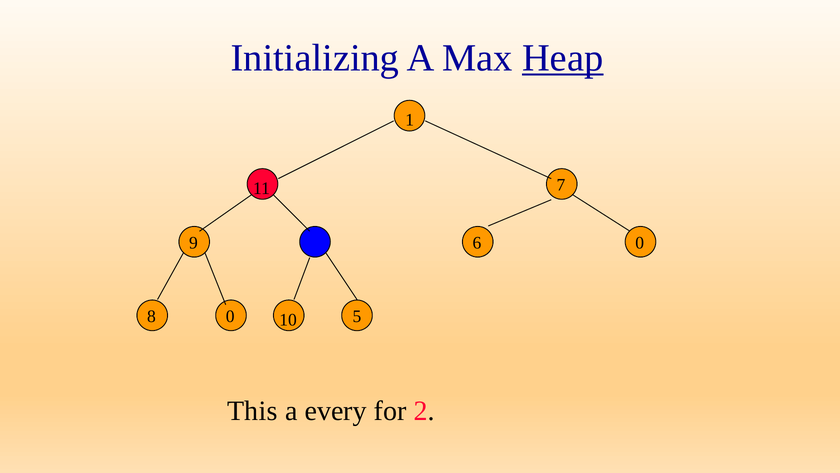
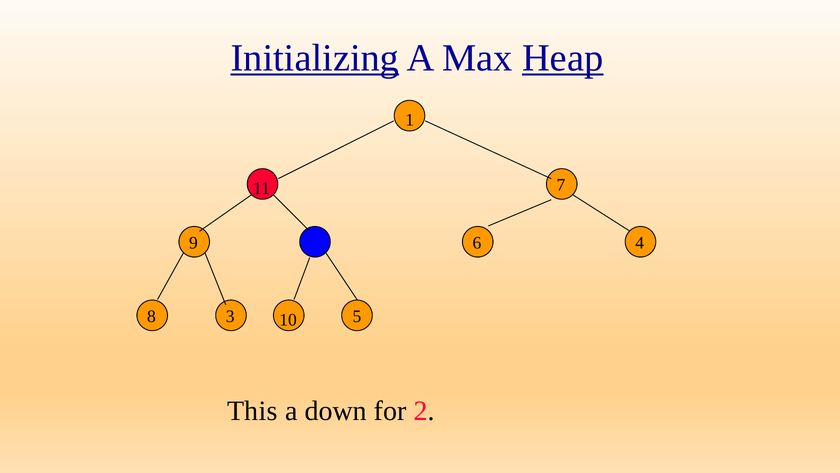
Initializing underline: none -> present (315, 58)
6 0: 0 -> 4 (640, 243)
8 0: 0 -> 3 (230, 316)
every: every -> down (336, 410)
